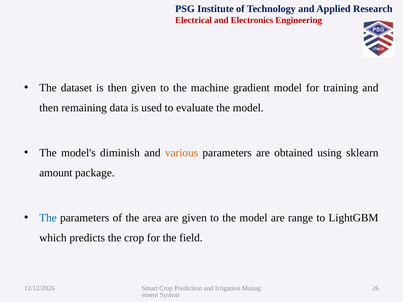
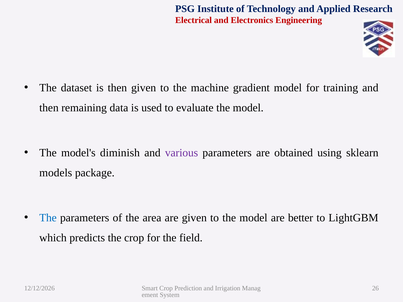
various colour: orange -> purple (182, 153)
amount: amount -> models (56, 173)
range: range -> better (301, 218)
